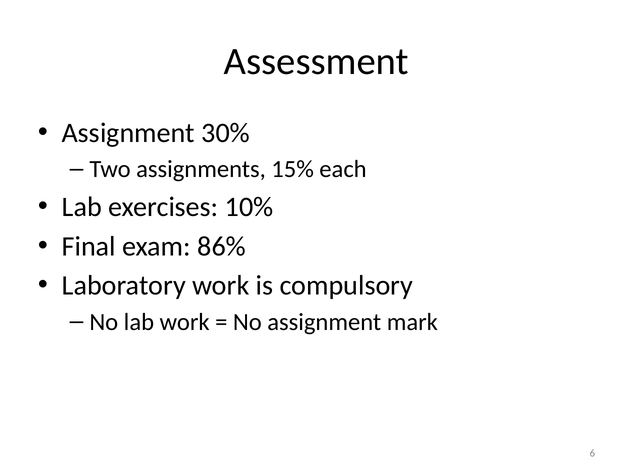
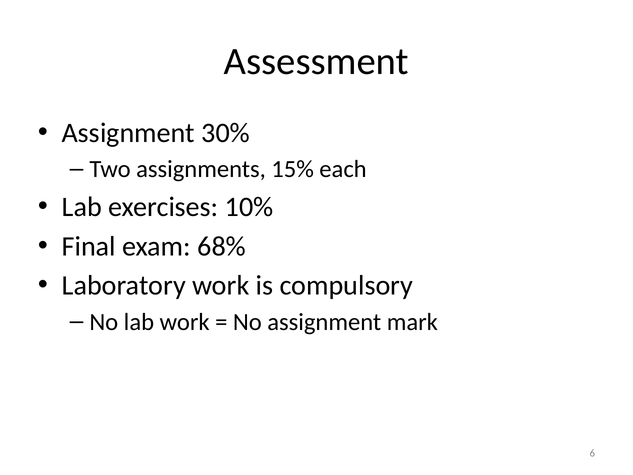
86%: 86% -> 68% (222, 246)
